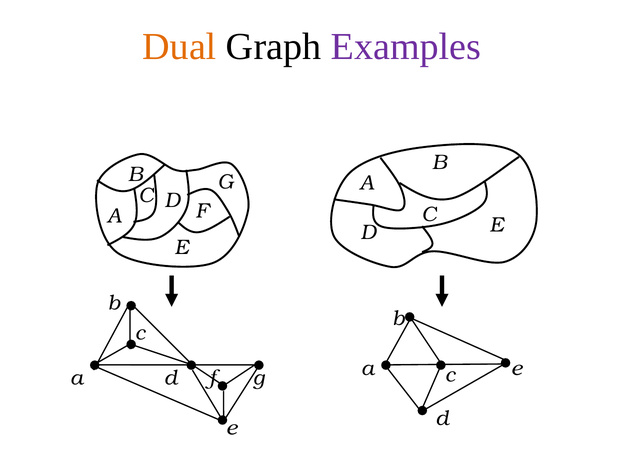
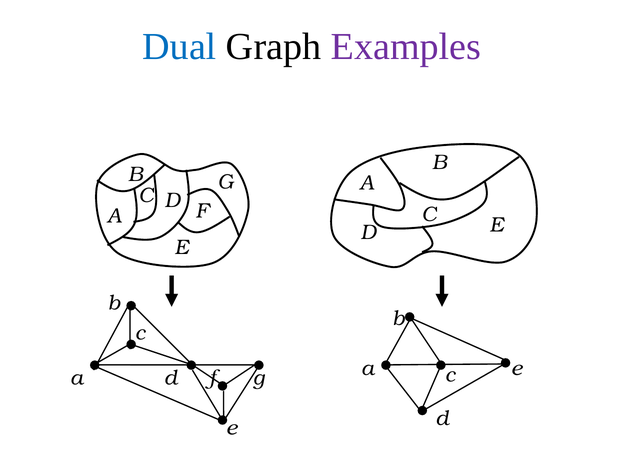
Dual colour: orange -> blue (179, 47)
